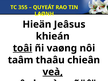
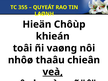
Jeâsus: Jeâsus -> Chôùp (70, 24)
toâi underline: present -> none (22, 48)
taâm: taâm -> nhôø (21, 60)
